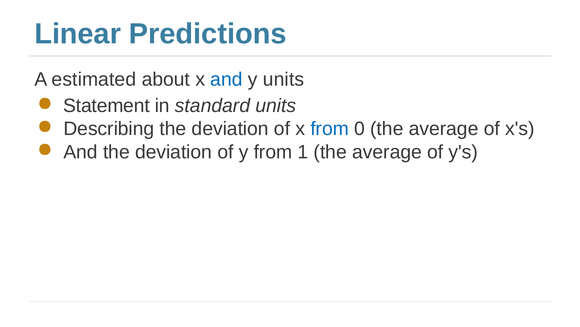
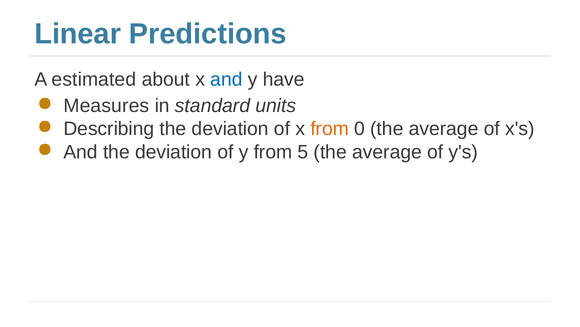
y units: units -> have (284, 79)
Statement: Statement -> Measures (106, 106)
from colour: blue -> orange (330, 129)
1: 1 -> 5 (303, 152)
